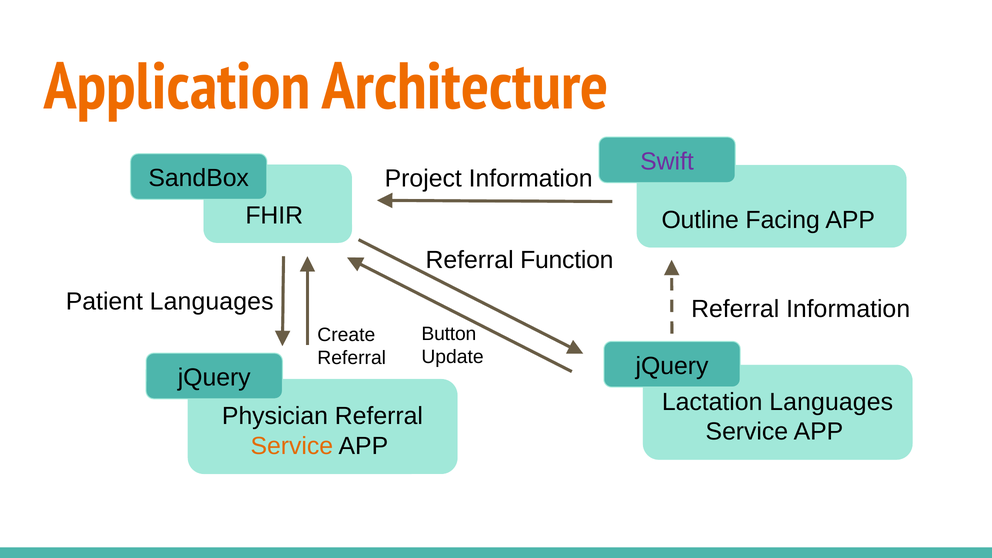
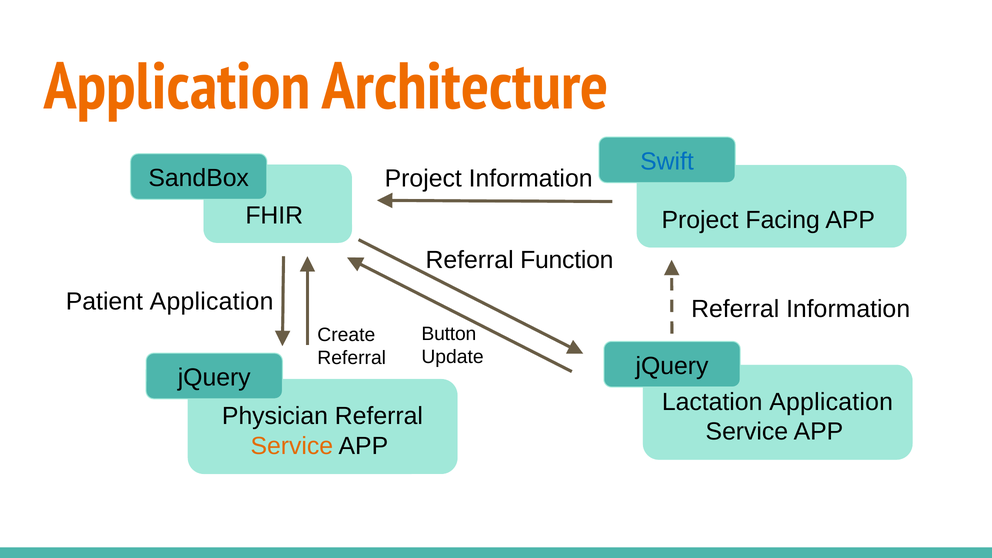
Swift colour: purple -> blue (667, 162)
Outline: Outline -> Project (700, 220)
Patient Languages: Languages -> Application (212, 302)
Lactation Languages: Languages -> Application (831, 402)
